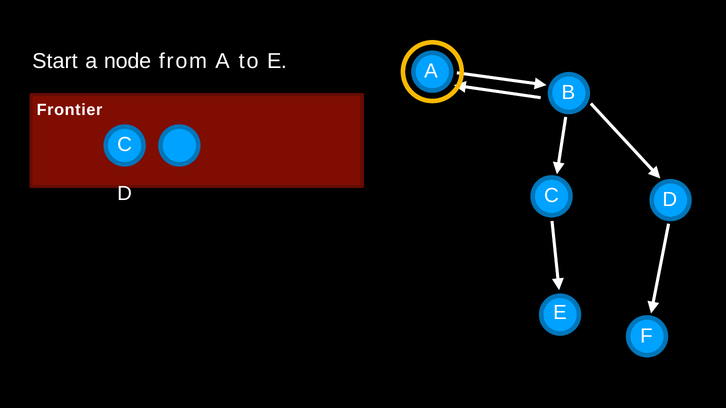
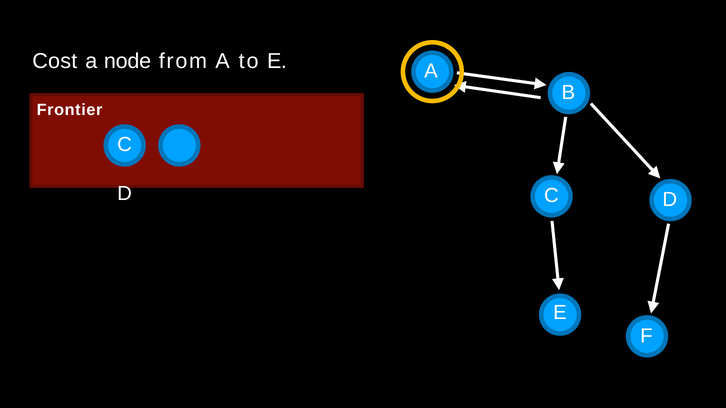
Start: Start -> Cost (55, 61)
